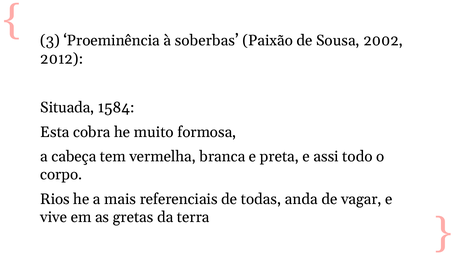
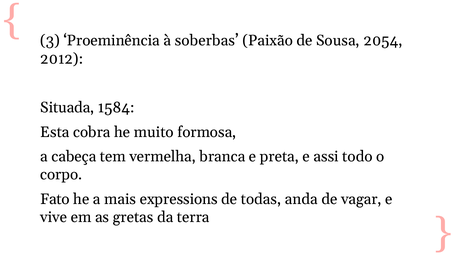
2002: 2002 -> 2054 (383, 41)
Rios: Rios -> Fato (55, 199)
referenciais: referenciais -> expressions (179, 199)
